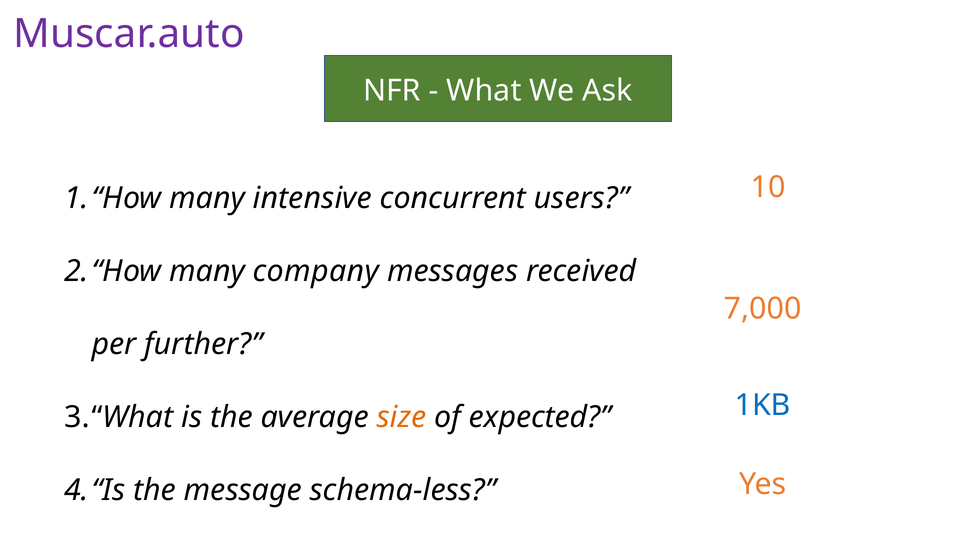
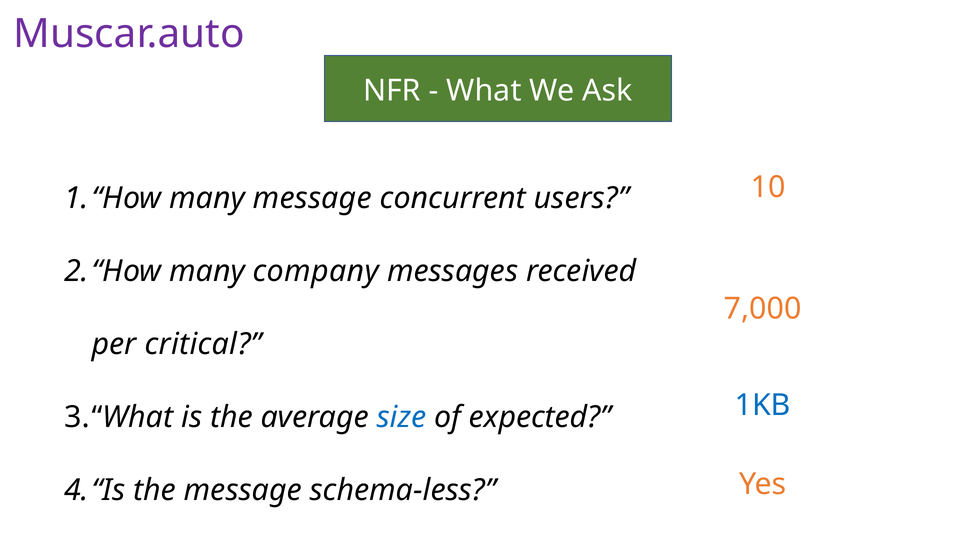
many intensive: intensive -> message (312, 199)
further: further -> critical (203, 344)
size colour: orange -> blue (402, 417)
